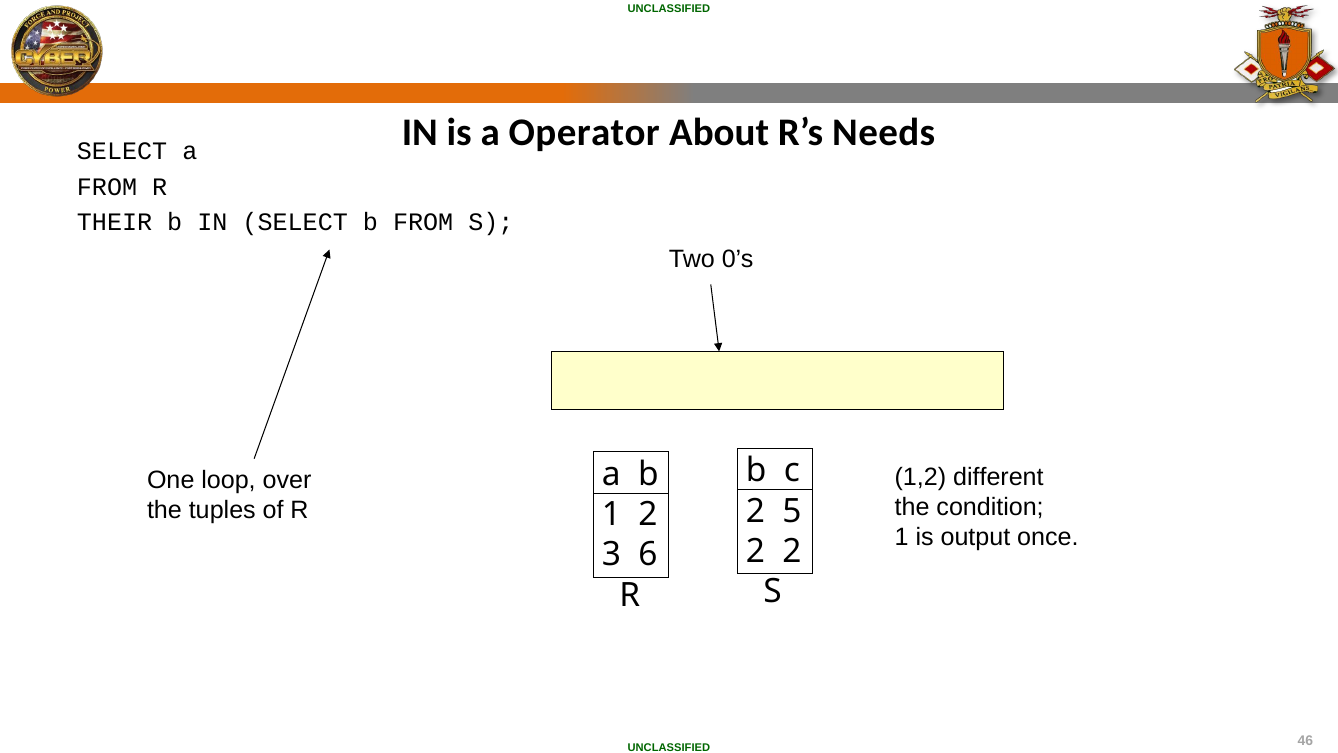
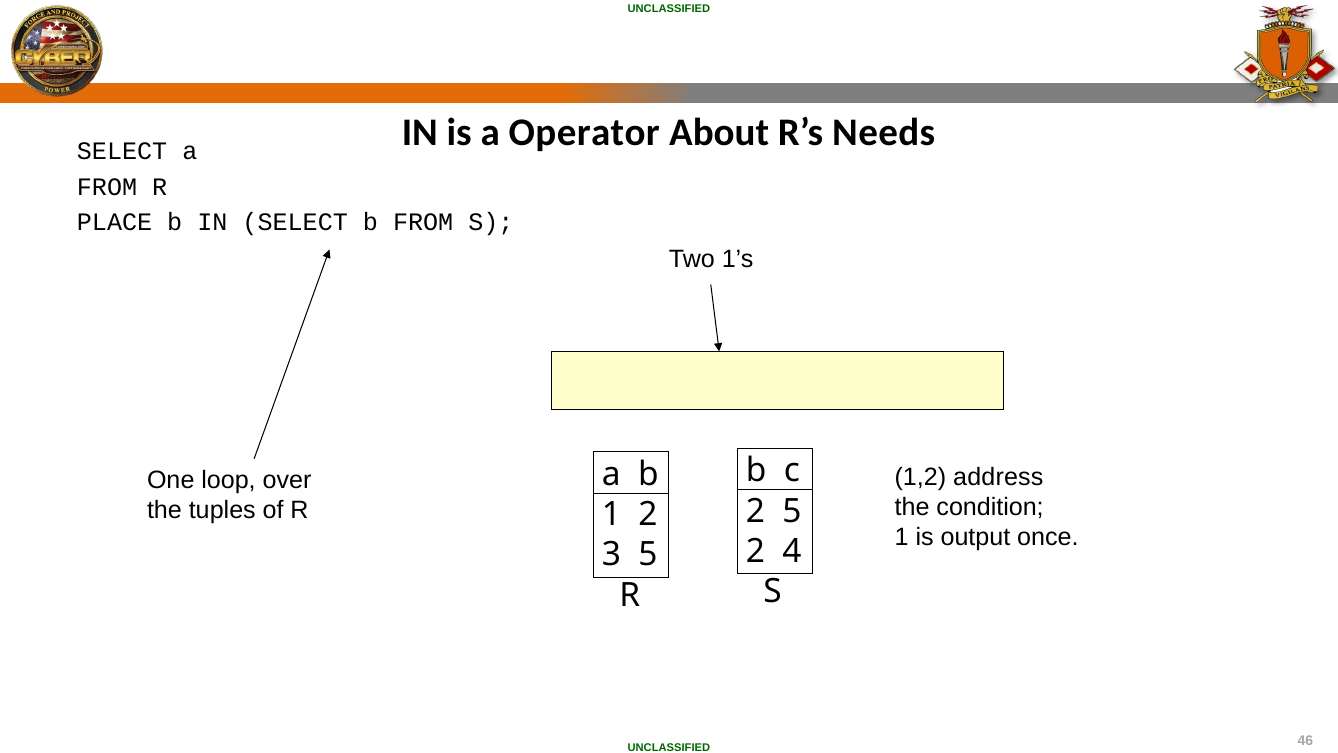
THEIR: THEIR -> PLACE (115, 222)
0’s: 0’s -> 1’s (738, 260)
different: different -> address (998, 477)
2 2: 2 -> 4 (792, 551)
3 6: 6 -> 5 (648, 555)
